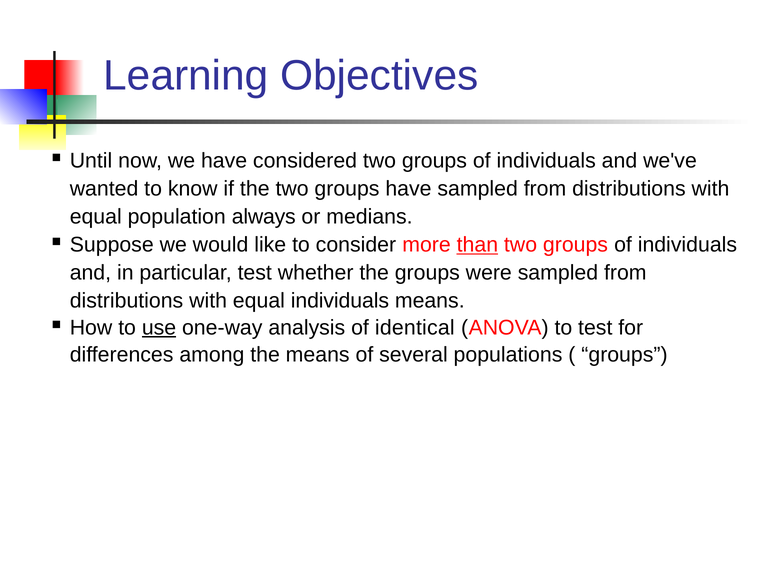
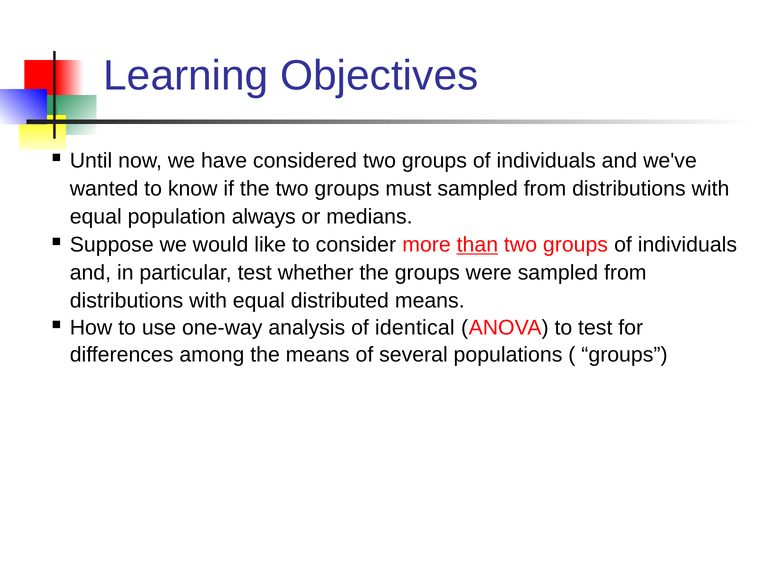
groups have: have -> must (408, 189)
equal individuals: individuals -> distributed (340, 301)
use underline: present -> none (159, 328)
